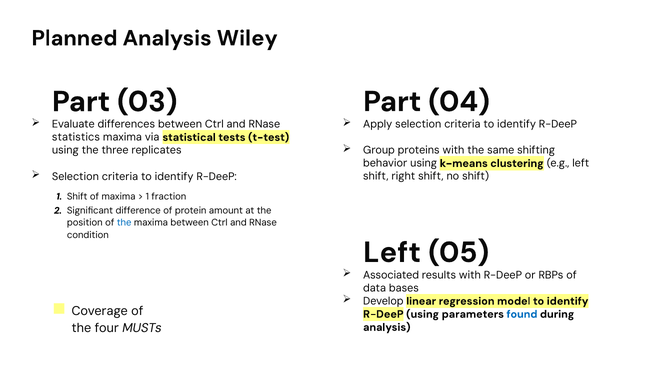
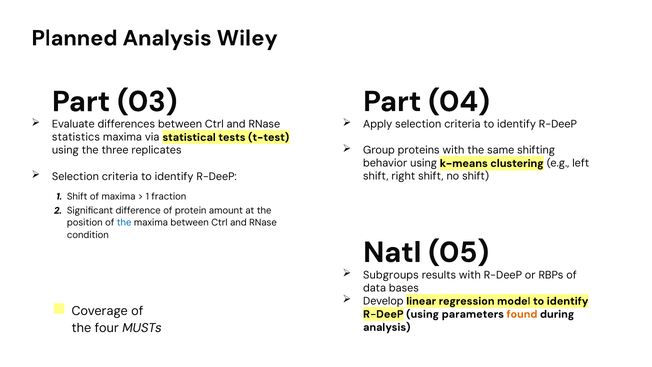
Left: Left -> Natl (392, 252)
Associated: Associated -> Subgroups (391, 275)
found colour: blue -> orange (522, 314)
